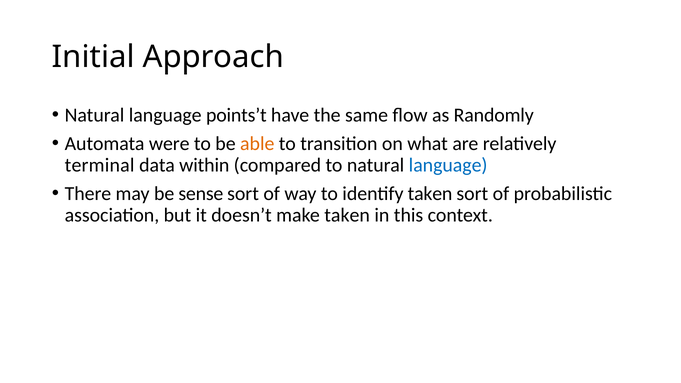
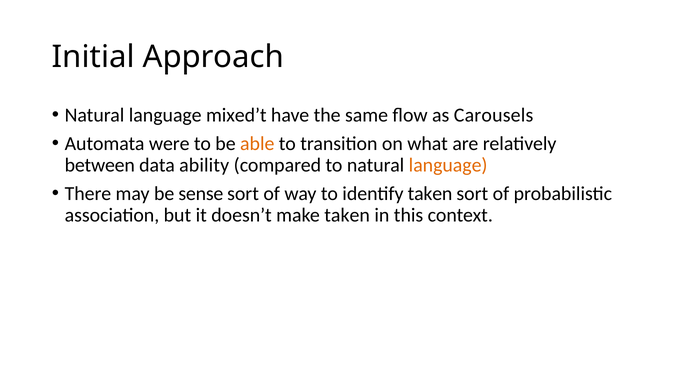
points’t: points’t -> mixed’t (236, 115)
Randomly: Randomly -> Carousels (494, 115)
terminal: terminal -> between (100, 165)
within: within -> ability (204, 165)
language colour: blue -> orange (448, 165)
